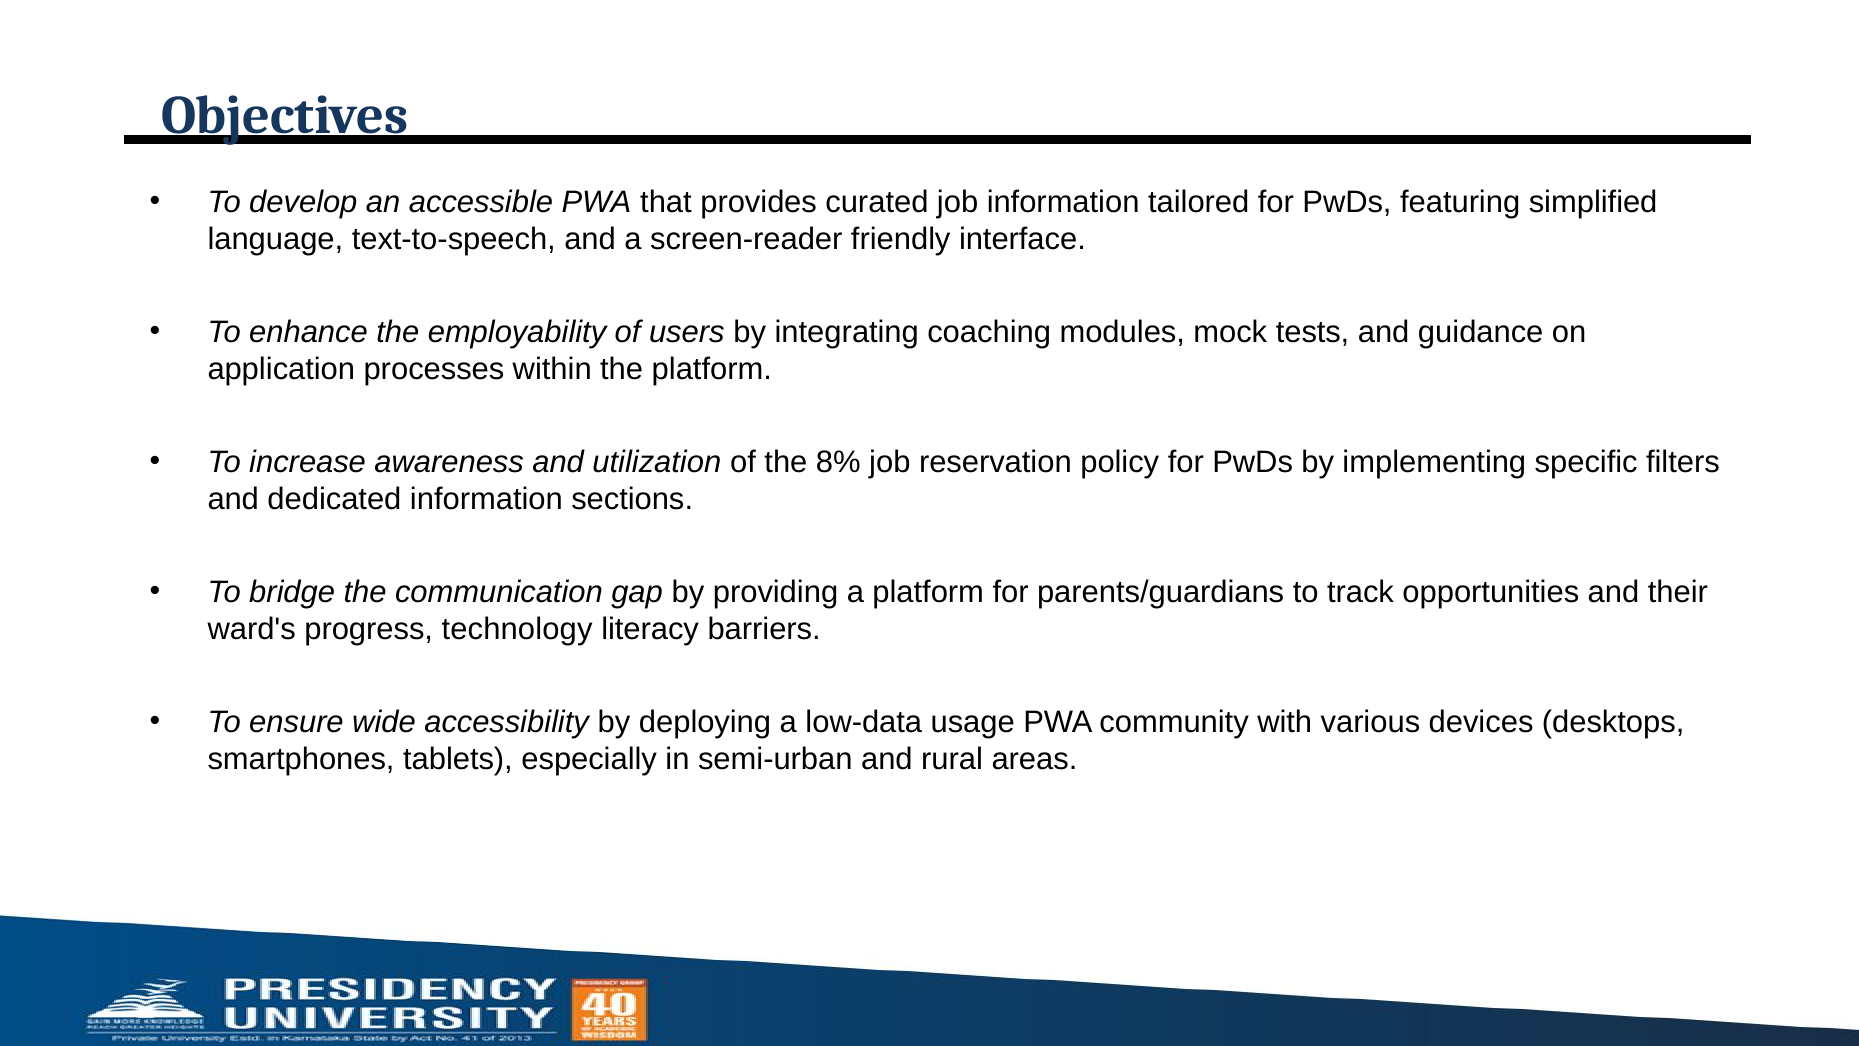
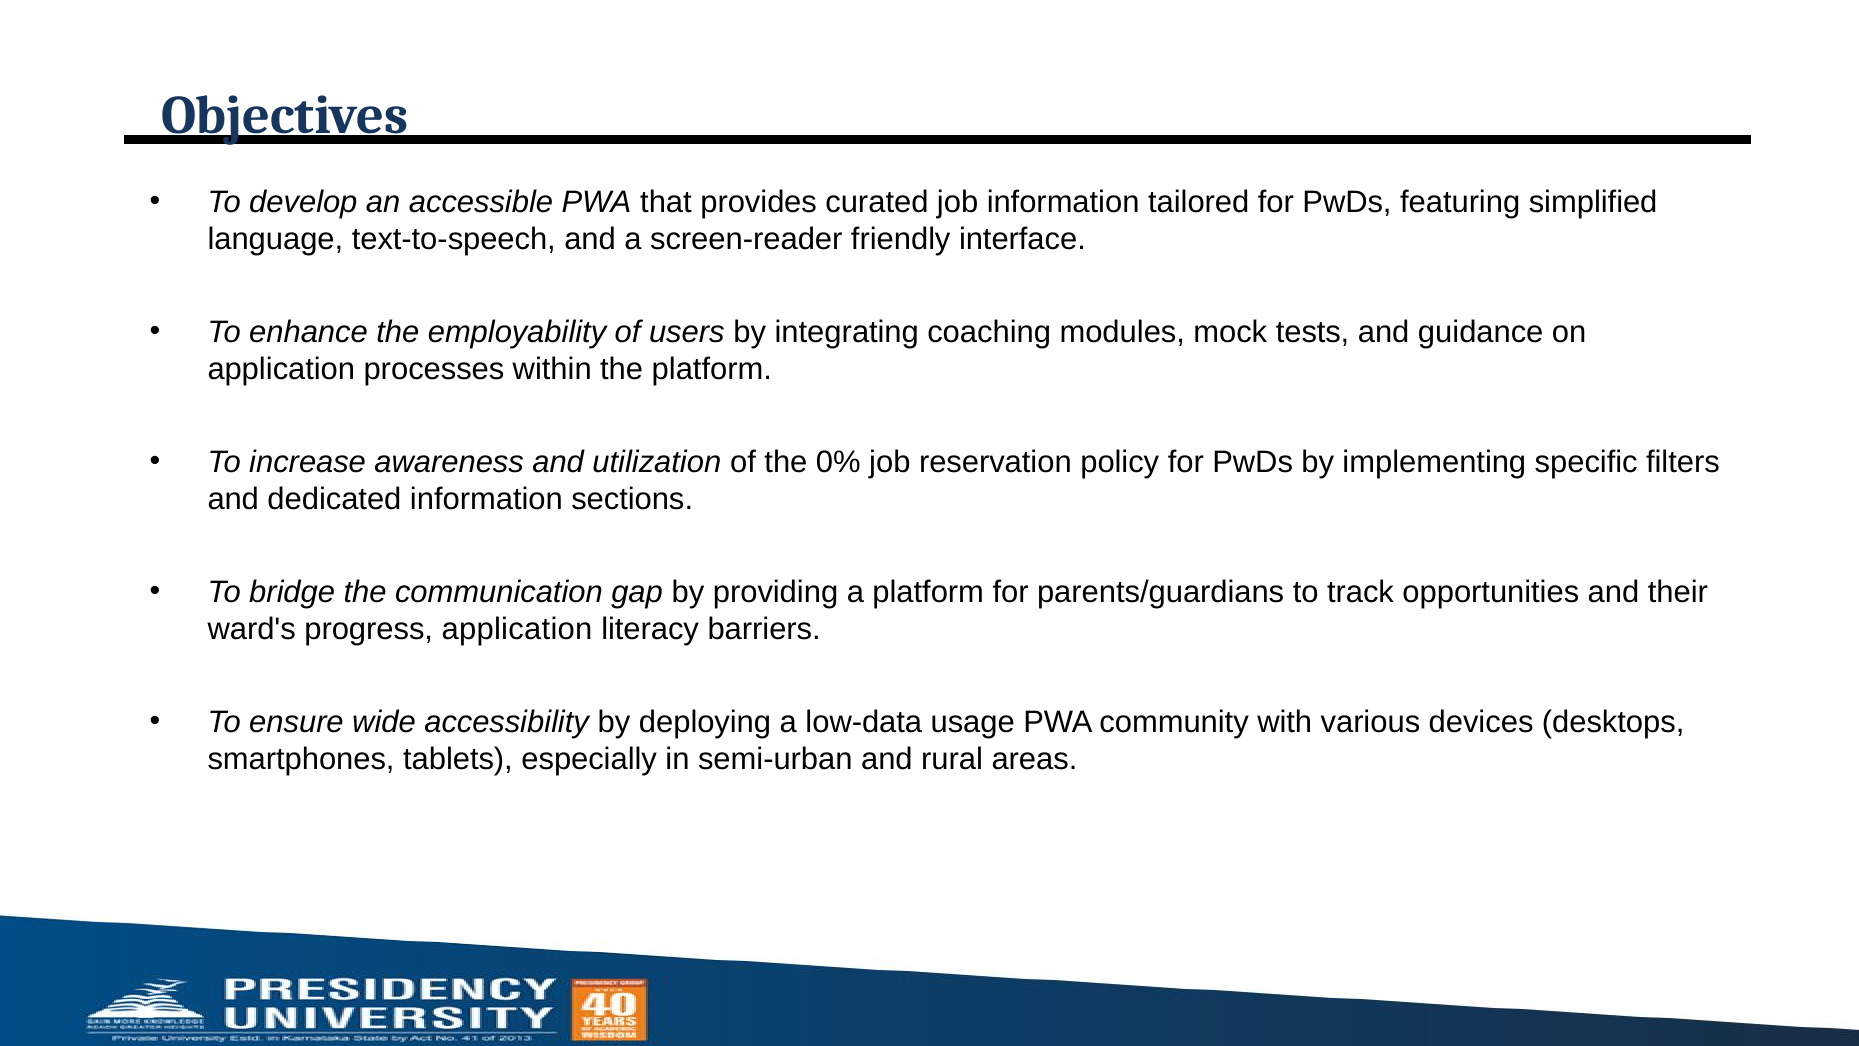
8%: 8% -> 0% (838, 462)
progress technology: technology -> application (517, 629)
